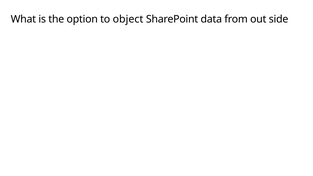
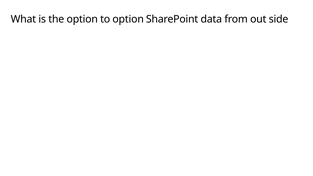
to object: object -> option (128, 19)
